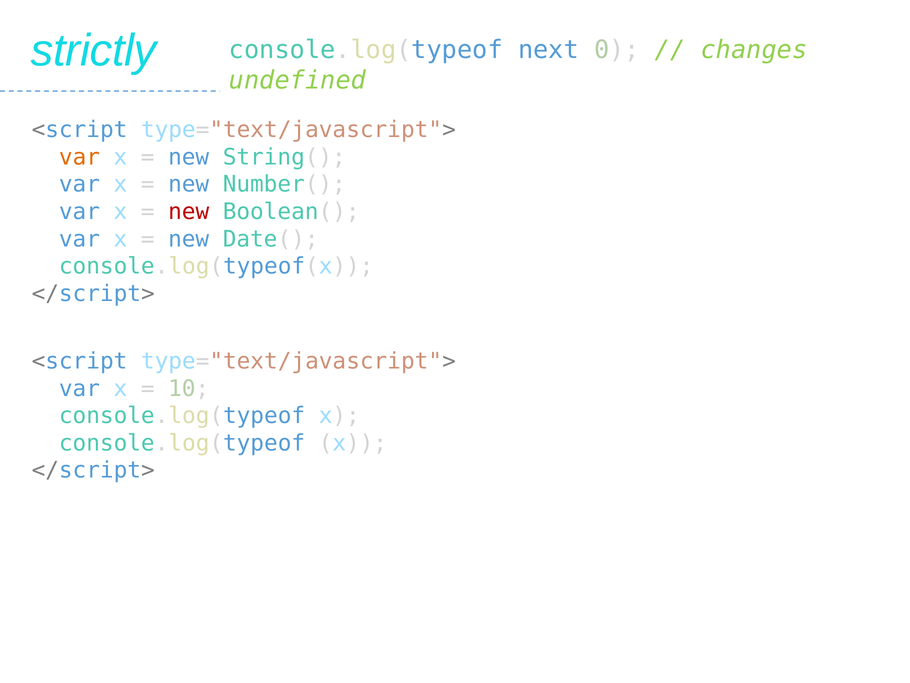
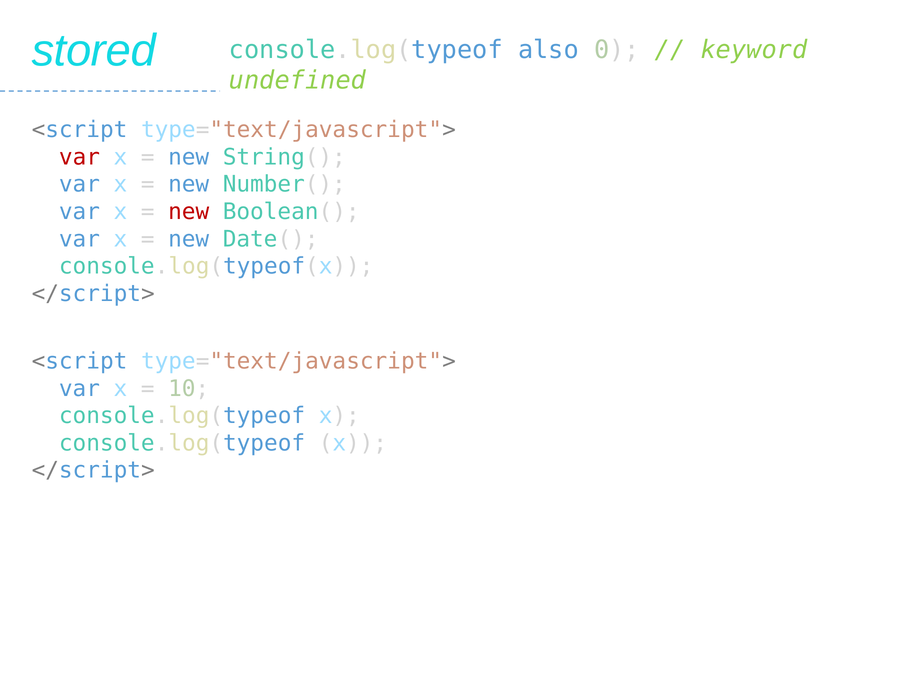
strictly: strictly -> stored (94, 51)
next: next -> also (548, 50)
changes: changes -> keyword (754, 50)
var colour: orange -> red (79, 157)
